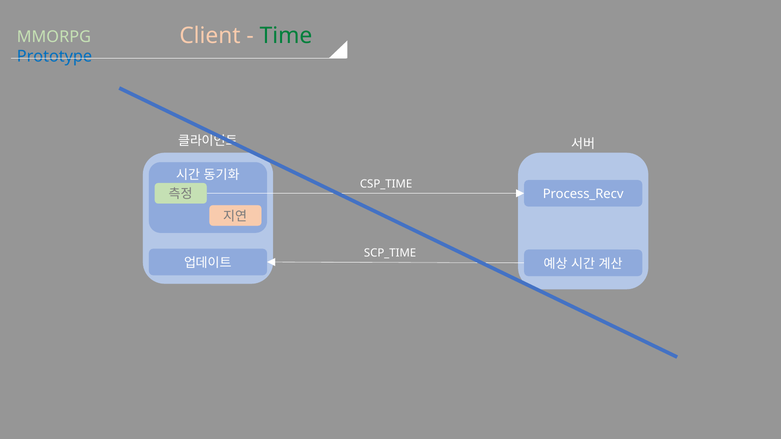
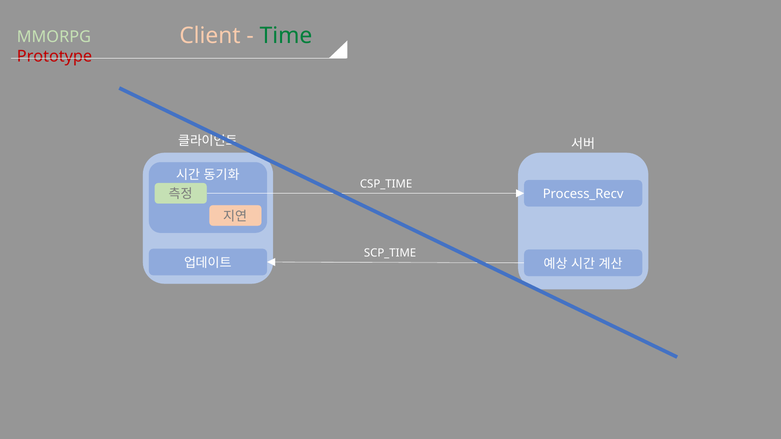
Prototype colour: blue -> red (54, 56)
